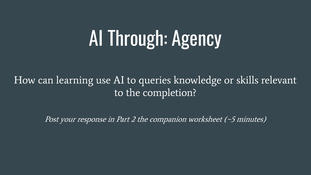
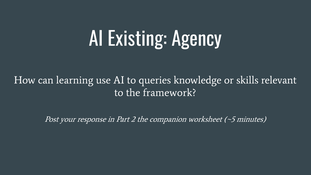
Through: Through -> Existing (137, 39)
completion: completion -> framework (170, 93)
